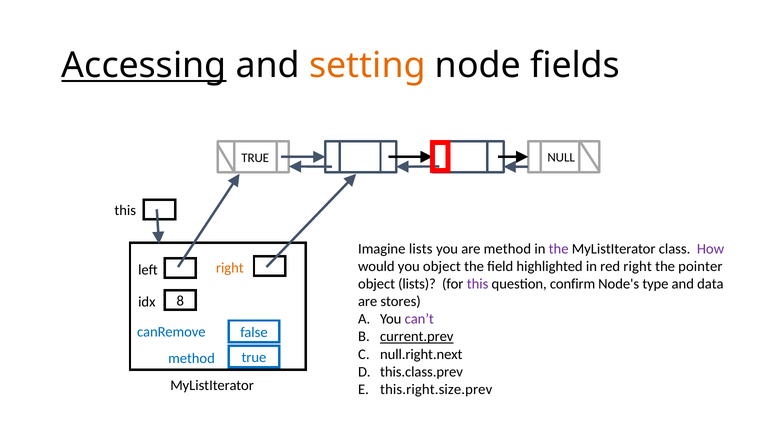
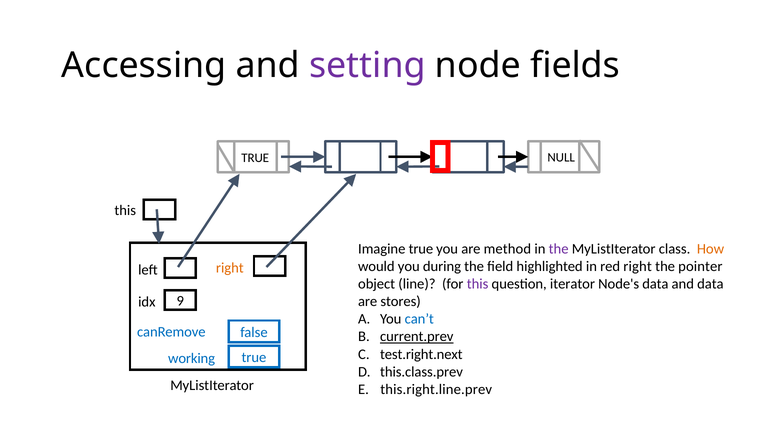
Accessing underline: present -> none (144, 66)
setting colour: orange -> purple (367, 66)
Imagine lists: lists -> true (421, 249)
How colour: purple -> orange (711, 249)
you object: object -> during (442, 267)
object lists: lists -> line (417, 284)
confirm: confirm -> iterator (572, 284)
Node's type: type -> data (655, 284)
8: 8 -> 9 (180, 301)
can’t colour: purple -> blue (419, 319)
null.right.next: null.right.next -> test.right.next (421, 354)
method: method -> working (192, 359)
this.right.size.prev: this.right.size.prev -> this.right.line.prev (436, 390)
